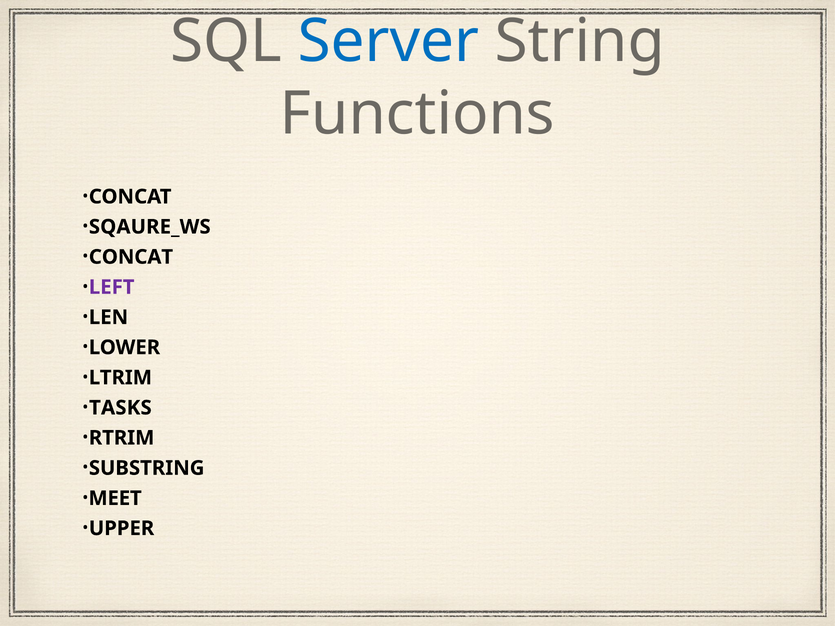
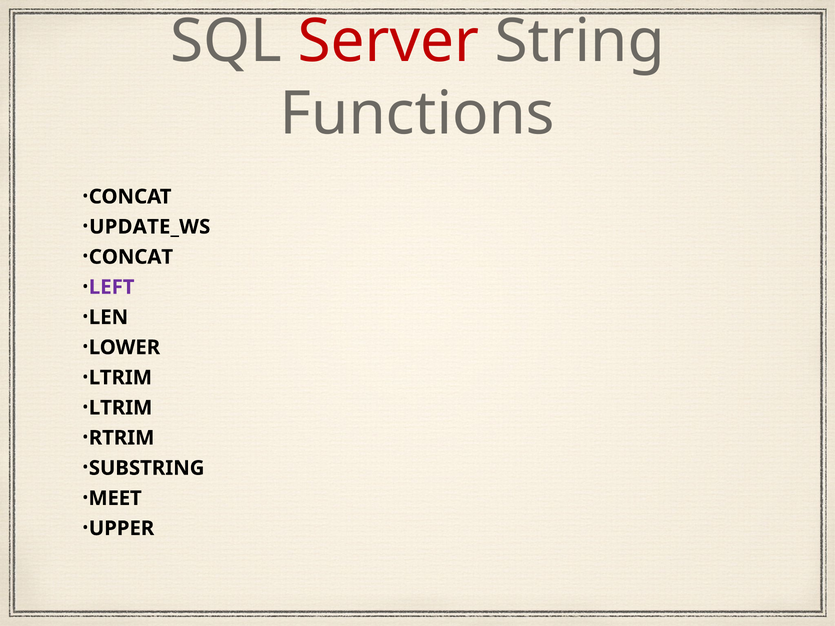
Server colour: blue -> red (388, 41)
SQAURE_WS: SQAURE_WS -> UPDATE_WS (150, 227)
TASKS: TASKS -> LTRIM (121, 408)
